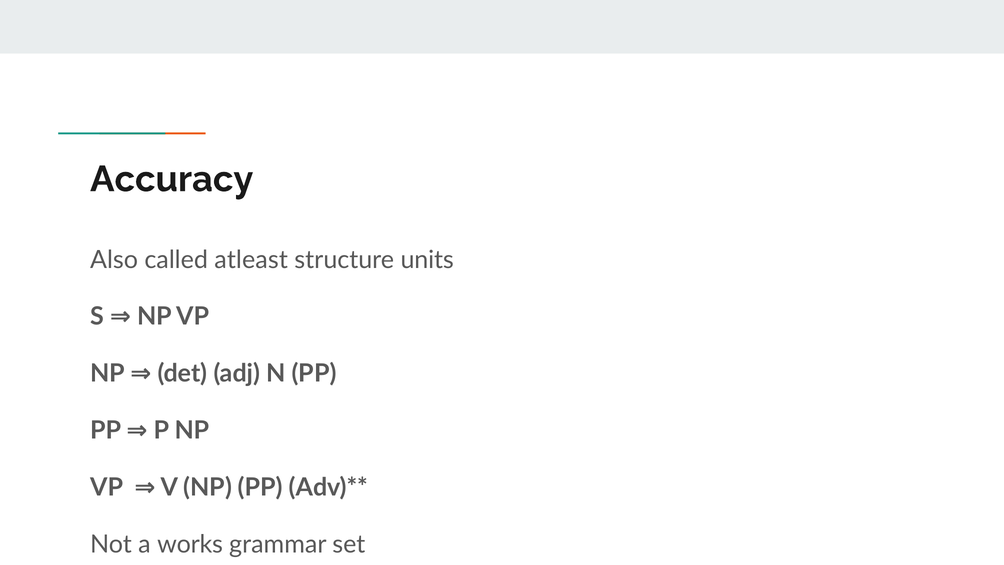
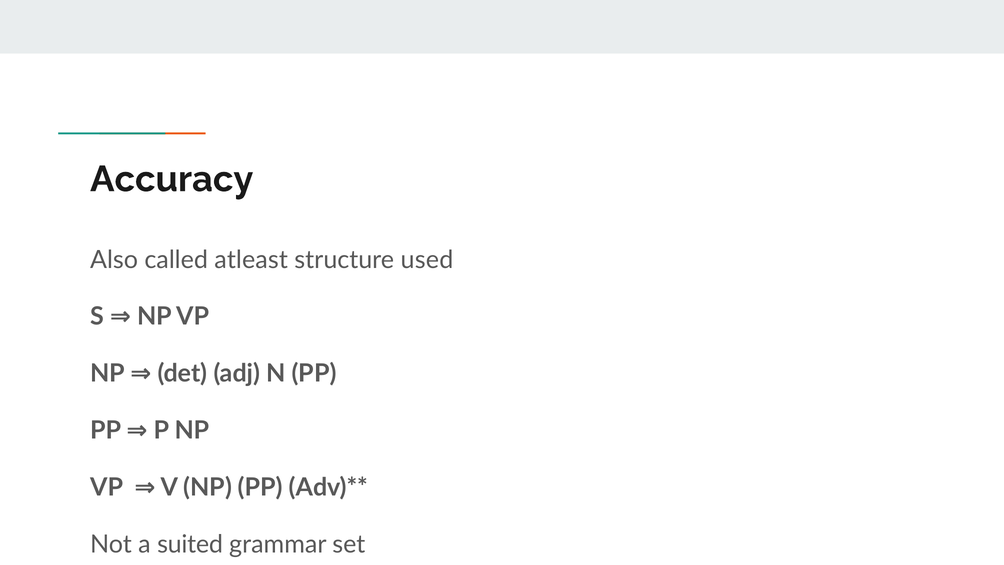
units: units -> used (427, 260)
works: works -> suited (190, 544)
